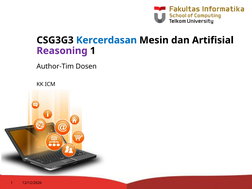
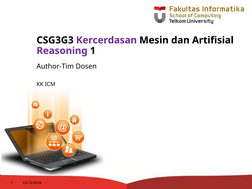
Kercerdasan colour: blue -> purple (106, 40)
